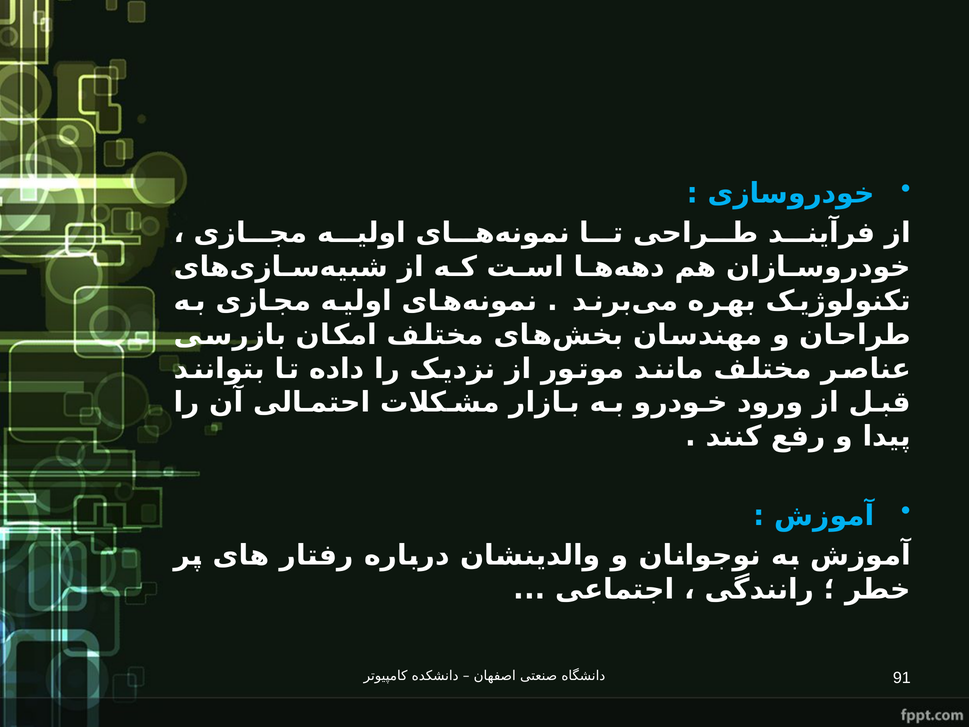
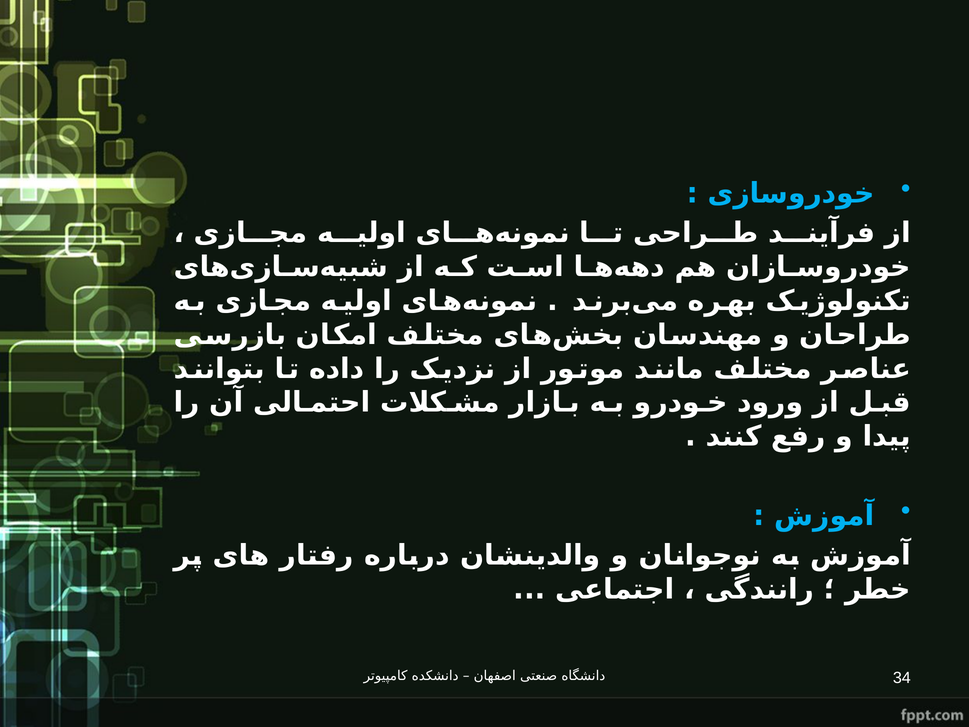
91: 91 -> 34 (902, 677)
